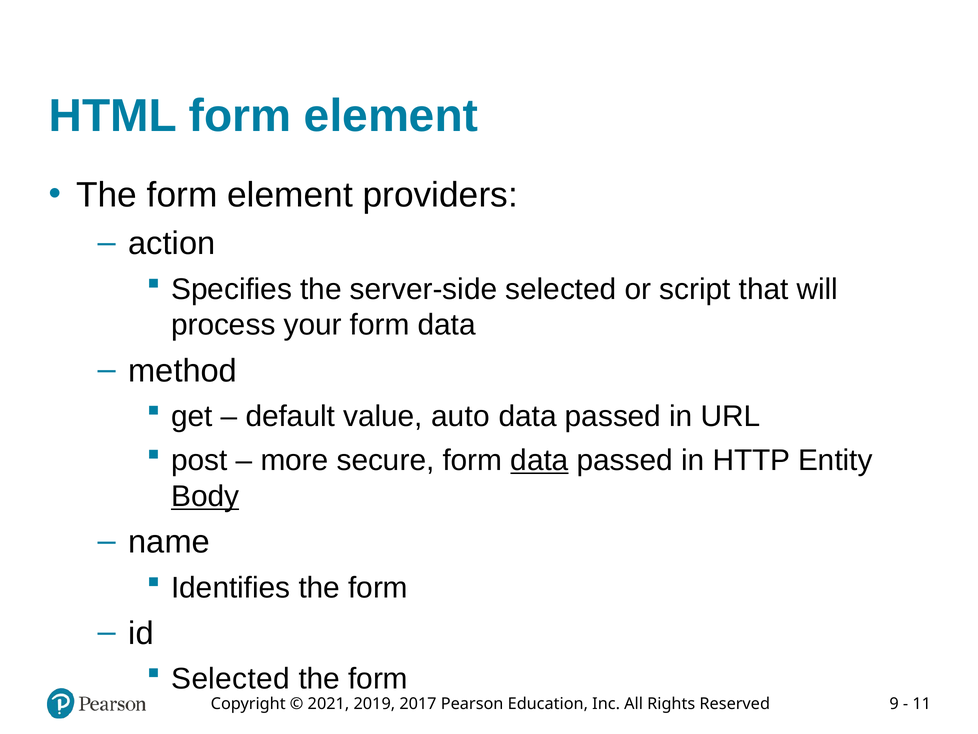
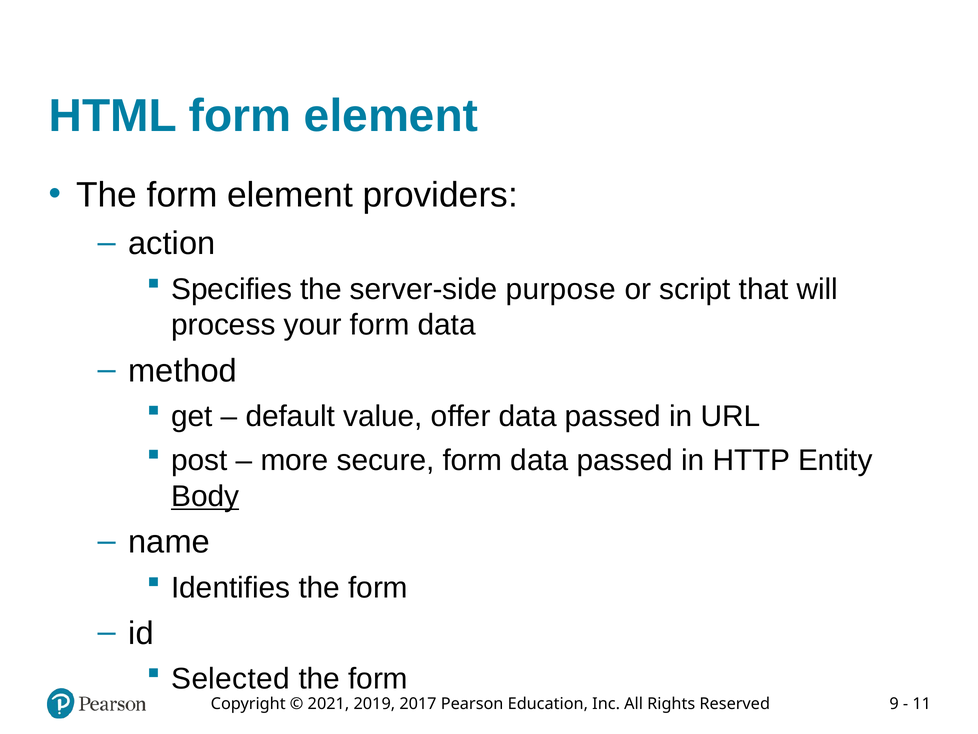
server-side selected: selected -> purpose (561, 289)
auto: auto -> offer (461, 416)
data underline: present -> none (539, 460)
